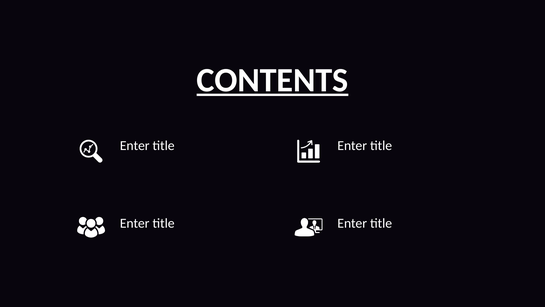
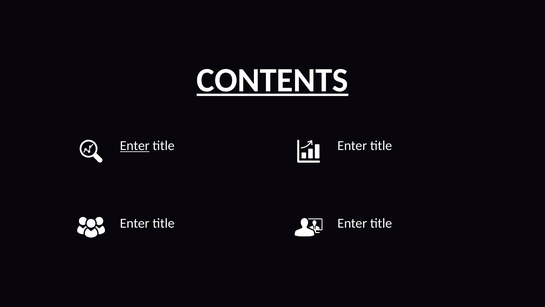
Enter underline: none -> present (135, 146)
